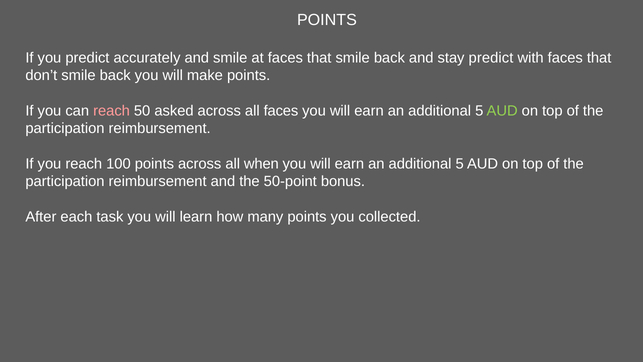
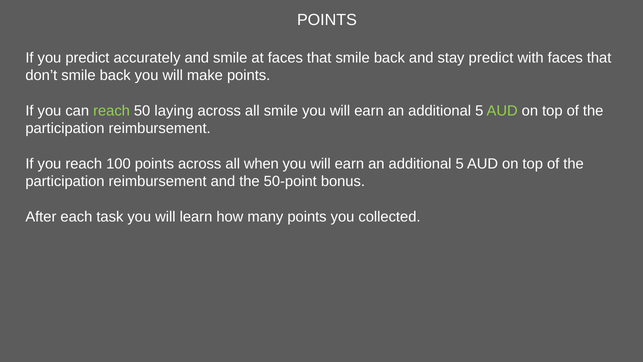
reach colour: pink -> light green (112, 111)
asked: asked -> laying (174, 111)
all faces: faces -> smile (281, 111)
